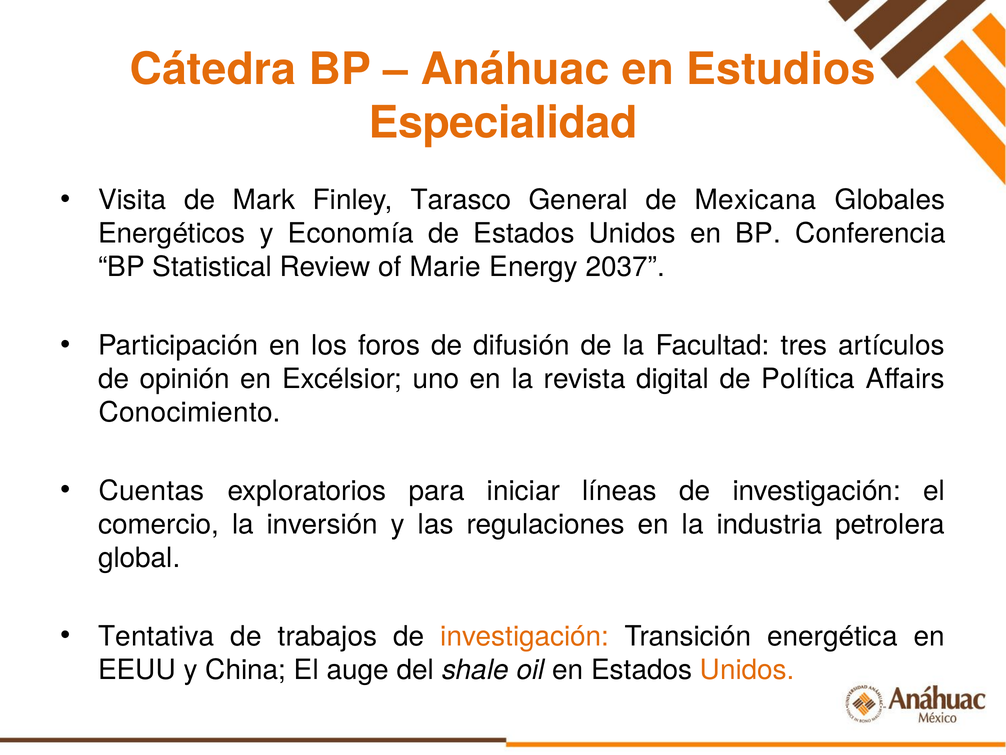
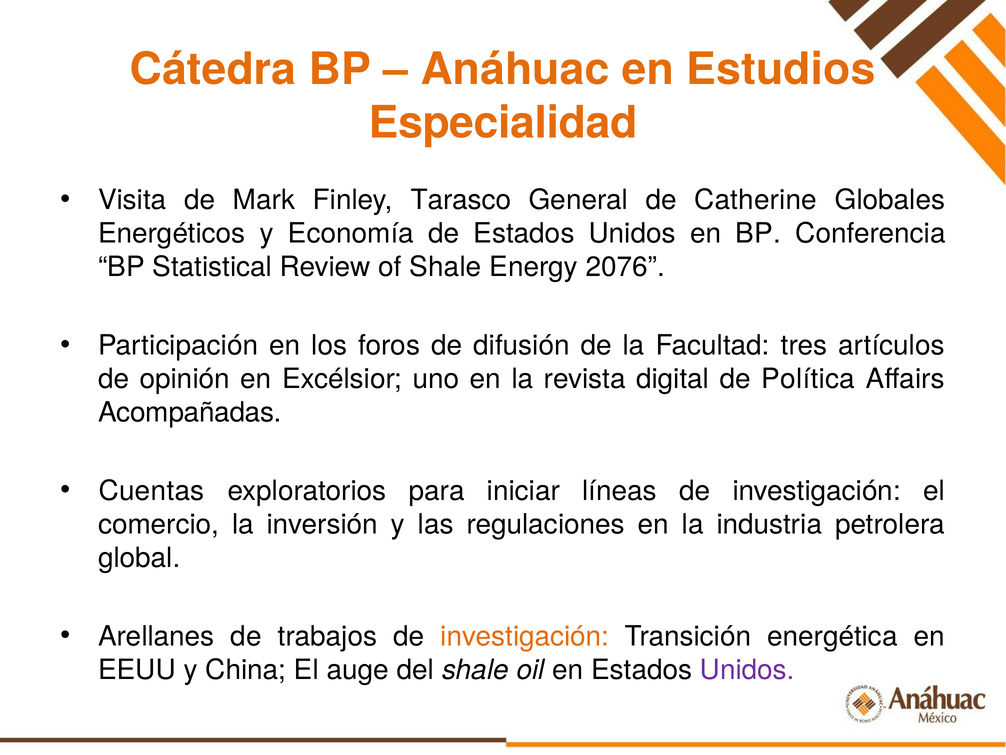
Mexicana: Mexicana -> Catherine (756, 200)
of Marie: Marie -> Shale (445, 267)
2037: 2037 -> 2076 (625, 267)
Conocimiento: Conocimiento -> Acompañadas (190, 412)
Tentativa: Tentativa -> Arellanes (156, 636)
Unidos colour: orange -> purple (747, 669)
